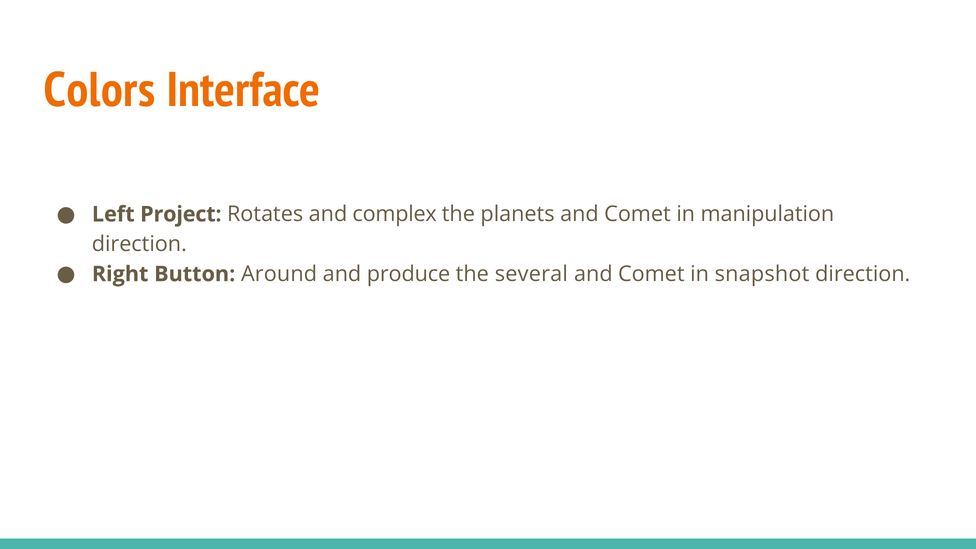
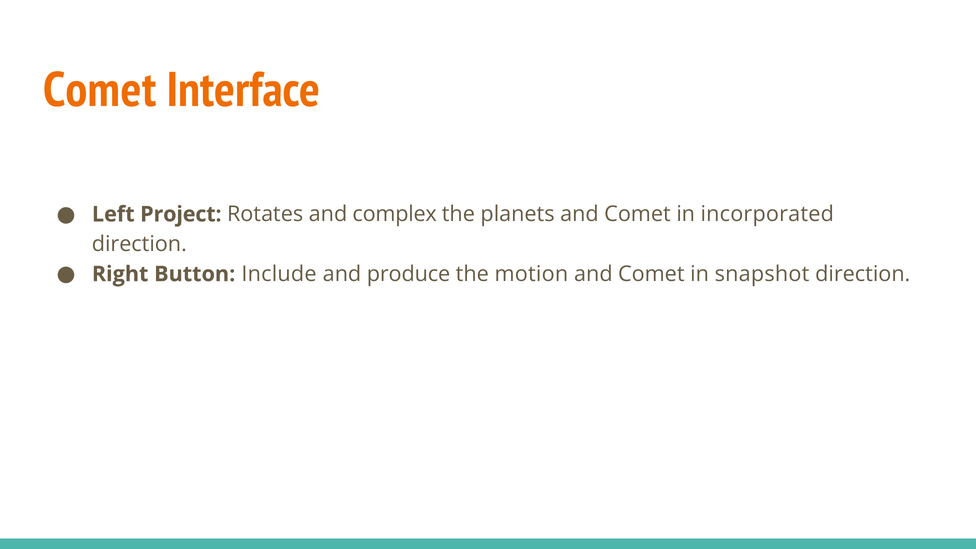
Colors: Colors -> Comet (100, 90)
manipulation: manipulation -> incorporated (767, 214)
Around: Around -> Include (279, 274)
several: several -> motion (531, 274)
